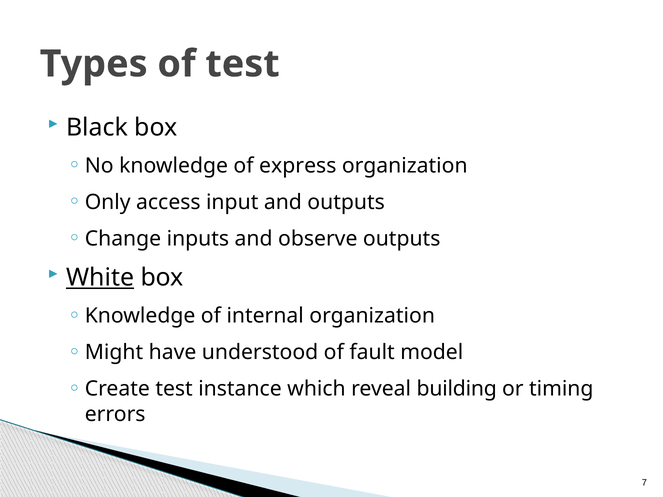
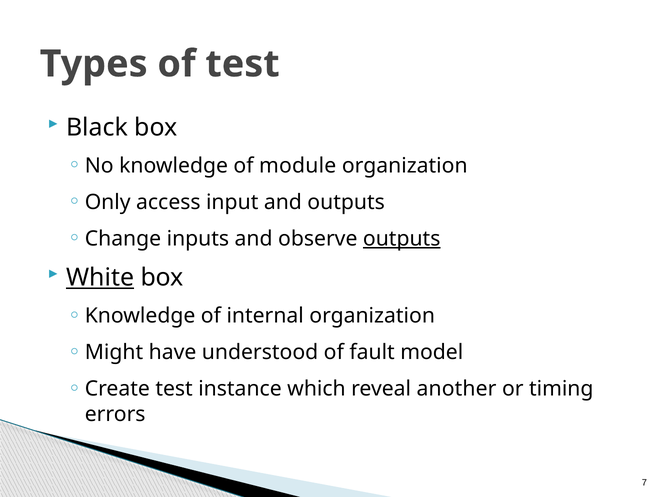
express: express -> module (298, 166)
outputs underline: none -> present (402, 239)
building: building -> another (457, 389)
